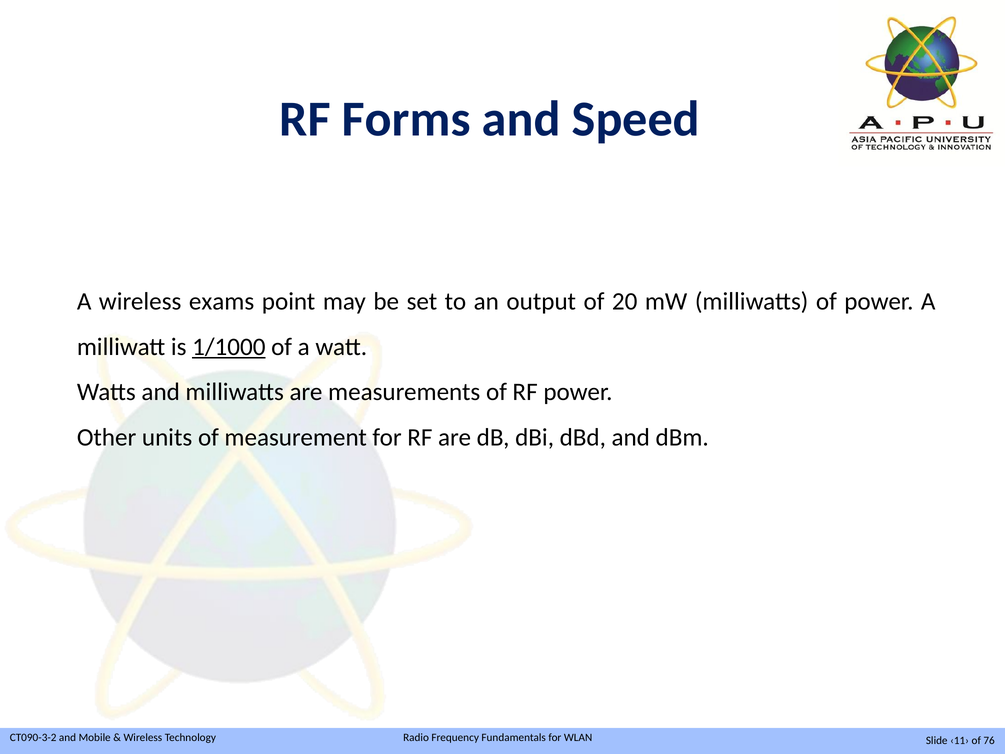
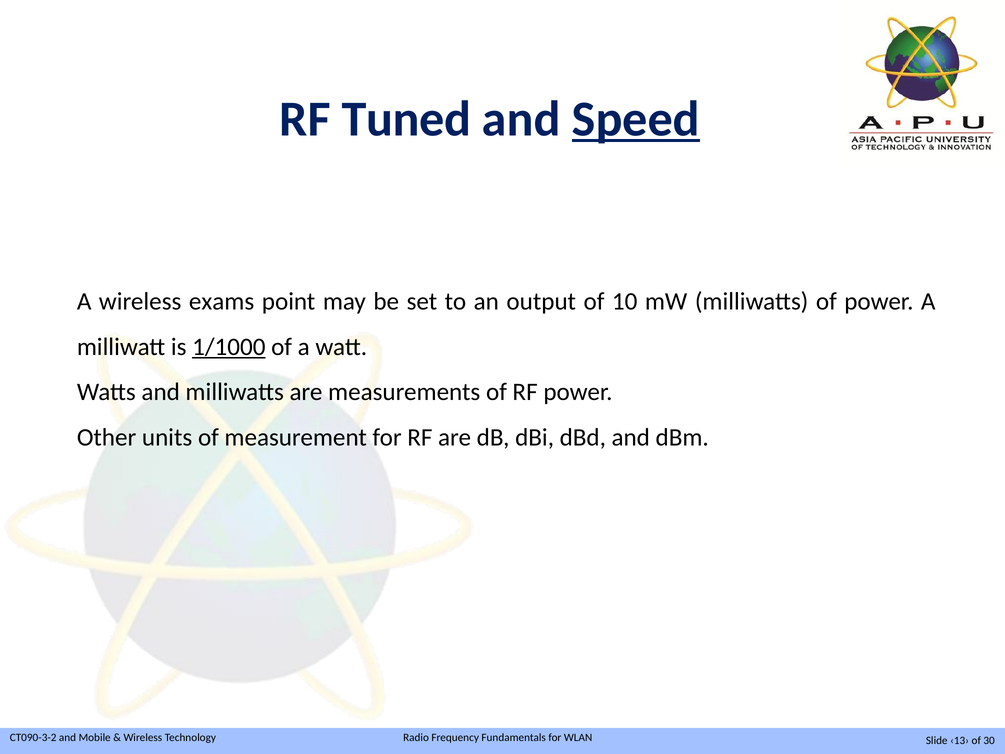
Forms: Forms -> Tuned (406, 119)
Speed underline: none -> present (636, 119)
20: 20 -> 10 (625, 302)
‹11›: ‹11› -> ‹13› (960, 740)
76: 76 -> 30 (989, 740)
